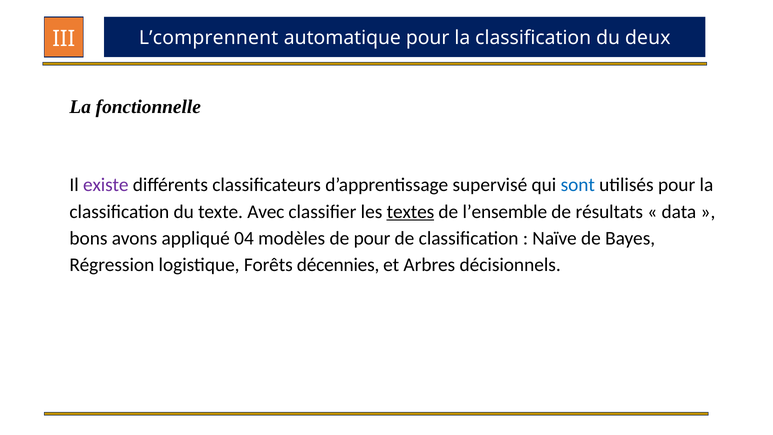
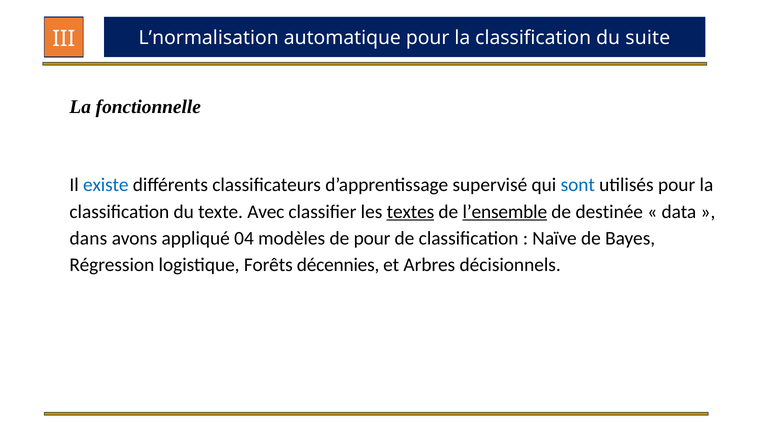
L’comprennent: L’comprennent -> L’normalisation (209, 38)
deux: deux -> suite (648, 38)
existe colour: purple -> blue (106, 185)
l’ensemble underline: none -> present (505, 212)
résultats: résultats -> destinée (609, 212)
bons: bons -> dans (88, 238)
